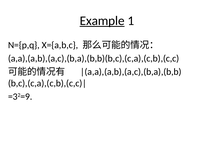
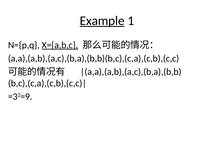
X={a,b,c underline: none -> present (60, 45)
